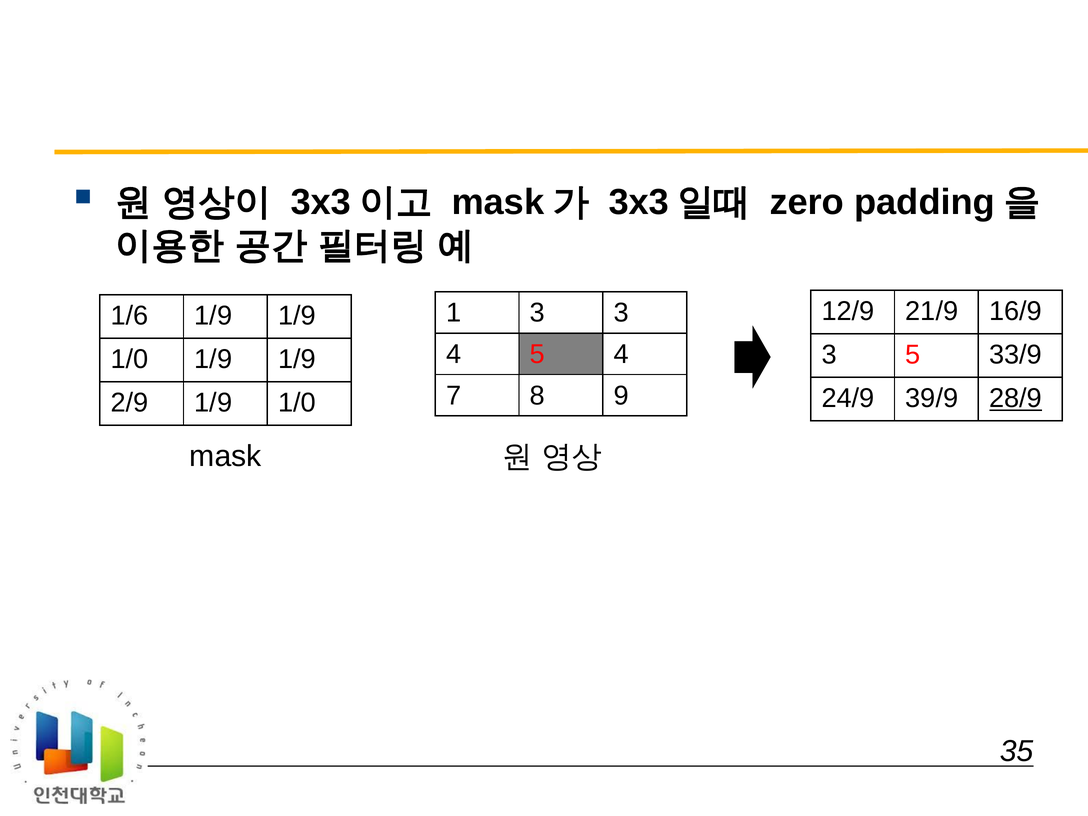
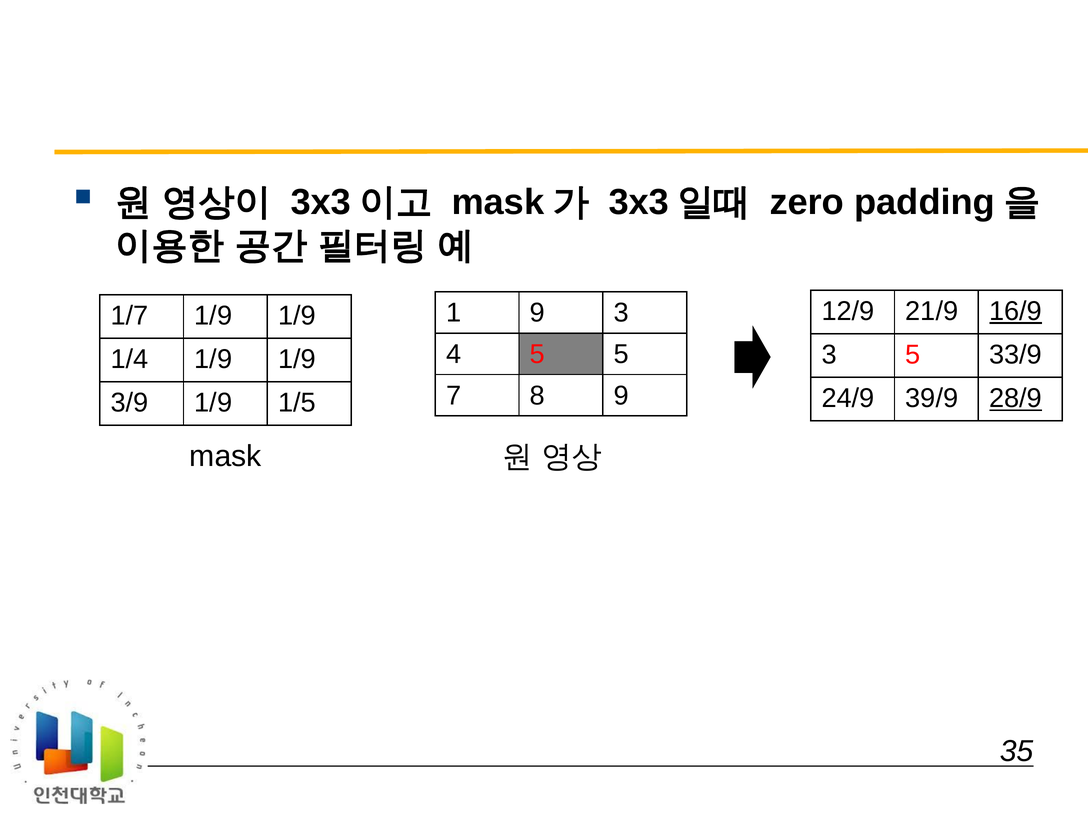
16/9 underline: none -> present (1016, 311)
1 3: 3 -> 9 (537, 313)
1/6: 1/6 -> 1/7 (129, 316)
5 4: 4 -> 5 (621, 354)
1/0: 1/0 -> 1/4 (129, 359)
2/9: 2/9 -> 3/9 (129, 403)
1/0: 1/0 -> 1/5 (297, 403)
